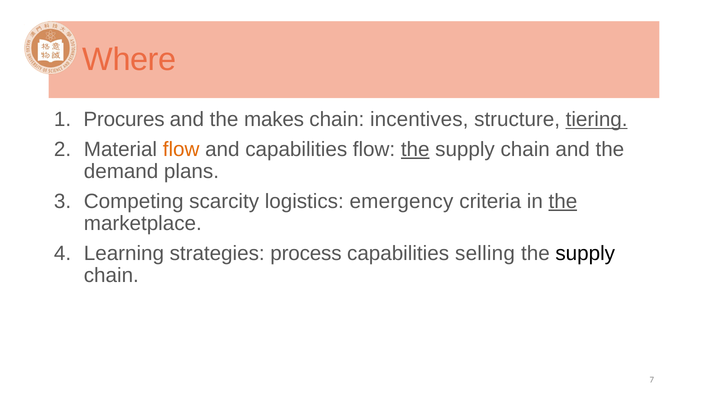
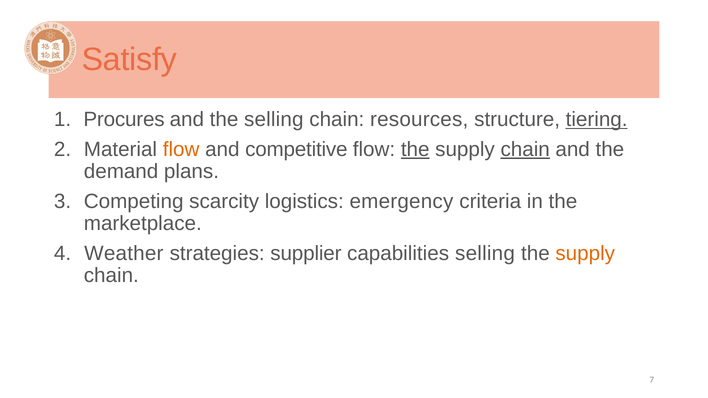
Where: Where -> Satisfy (129, 59)
the makes: makes -> selling (274, 120)
incentives: incentives -> resources (419, 120)
and capabilities: capabilities -> competitive (296, 149)
chain underline: none -> present (525, 149)
the underline: present -> none (563, 201)
Learning: Learning -> Weather (124, 253)
process: process -> supplier (306, 253)
supply colour: black -> orange (585, 253)
